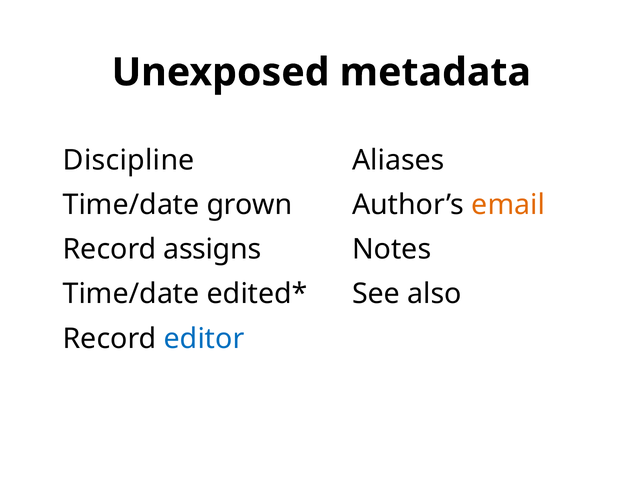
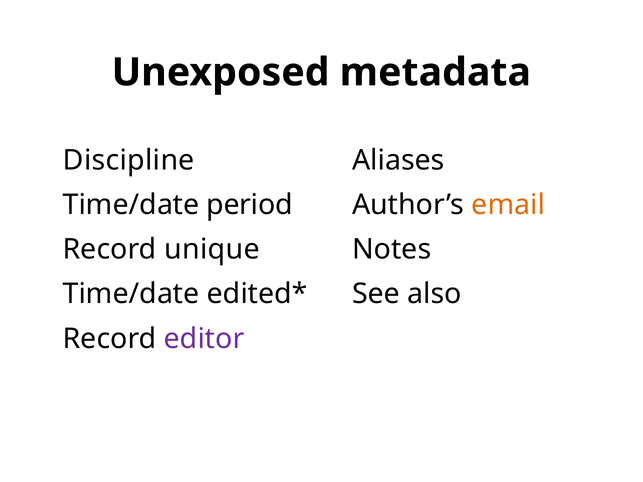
grown: grown -> period (250, 205)
assigns: assigns -> unique (212, 249)
editor colour: blue -> purple (204, 339)
